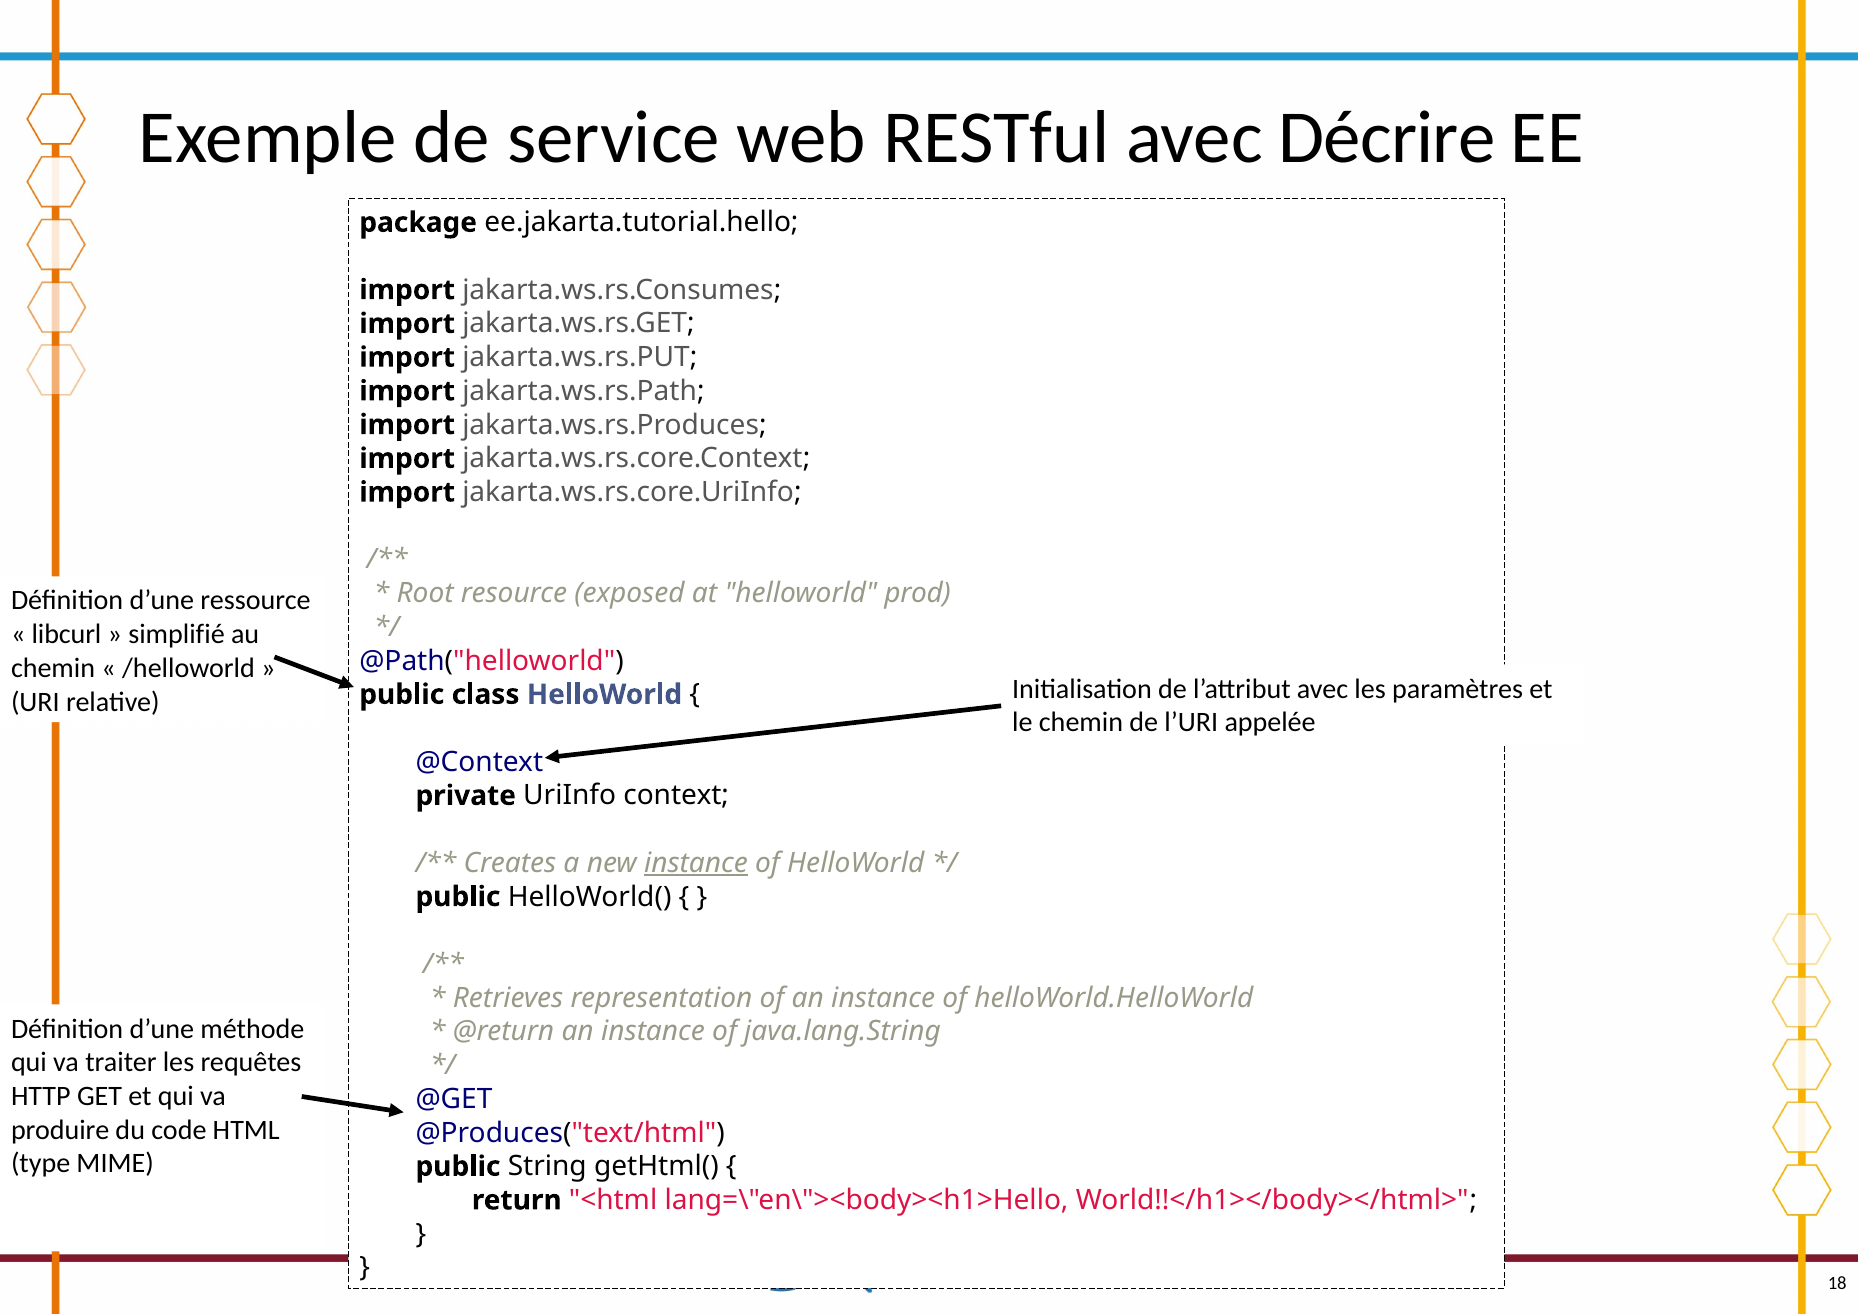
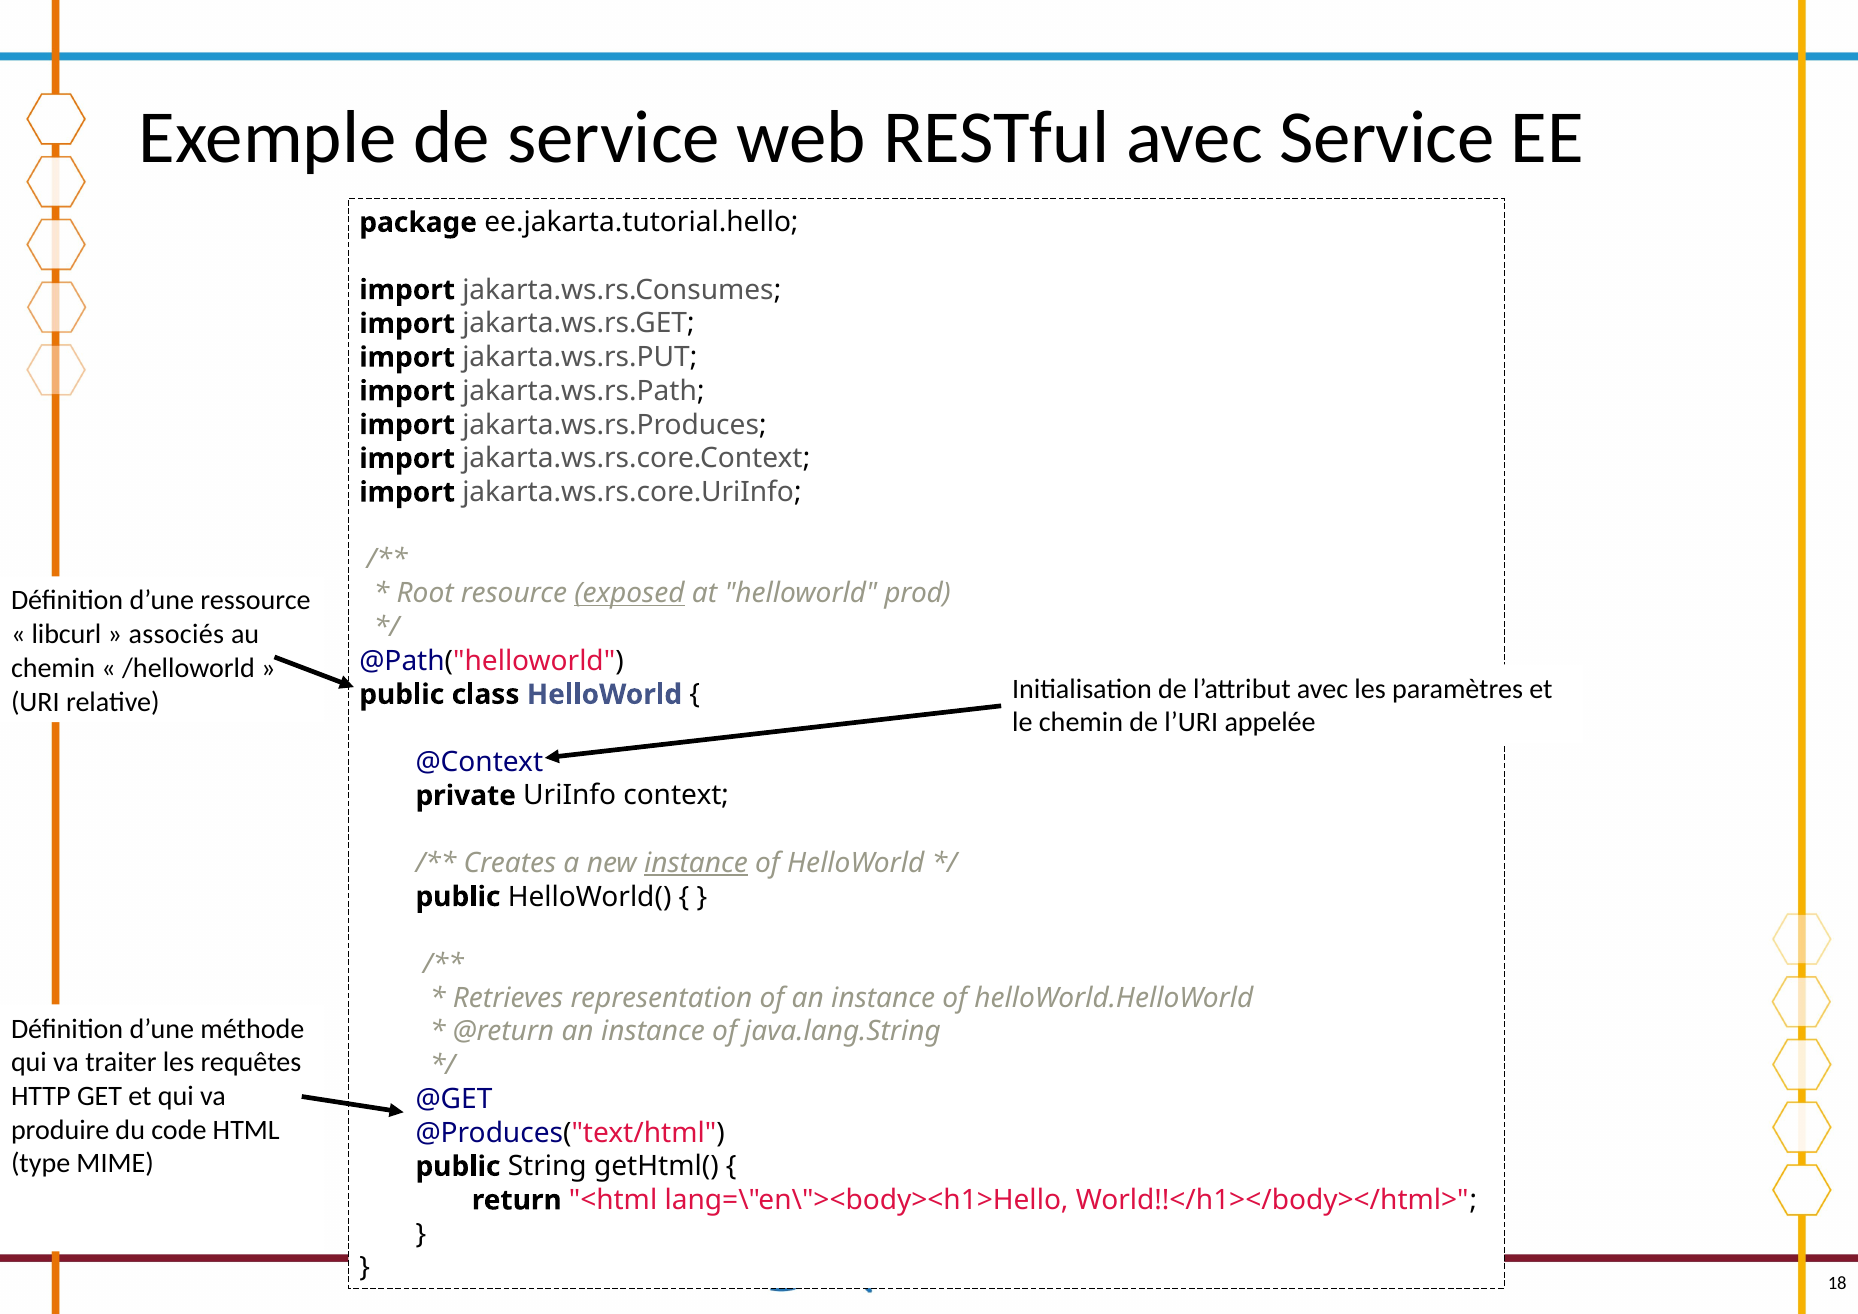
avec Décrire: Décrire -> Service (1387, 138)
exposed underline: none -> present (630, 593)
simplifié: simplifié -> associés (176, 634)
